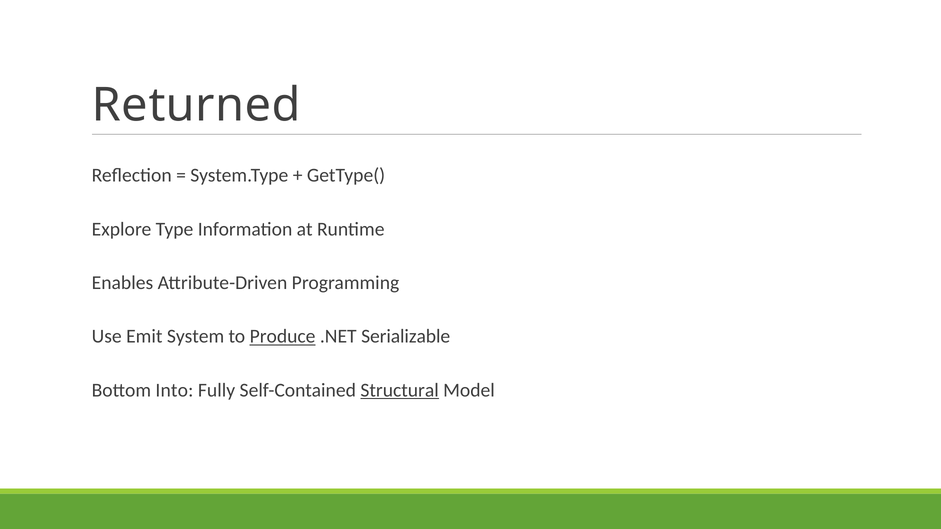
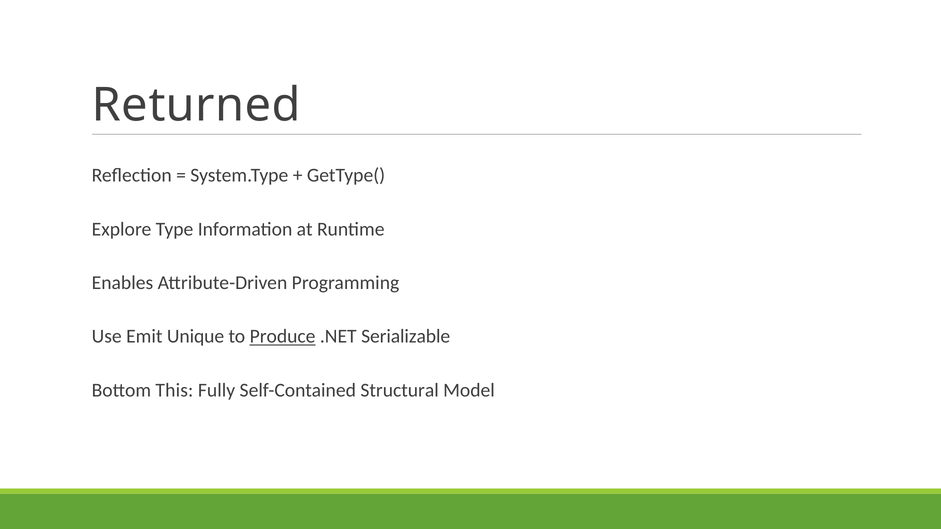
System: System -> Unique (196, 337)
Into: Into -> This (174, 390)
Structural underline: present -> none (400, 390)
